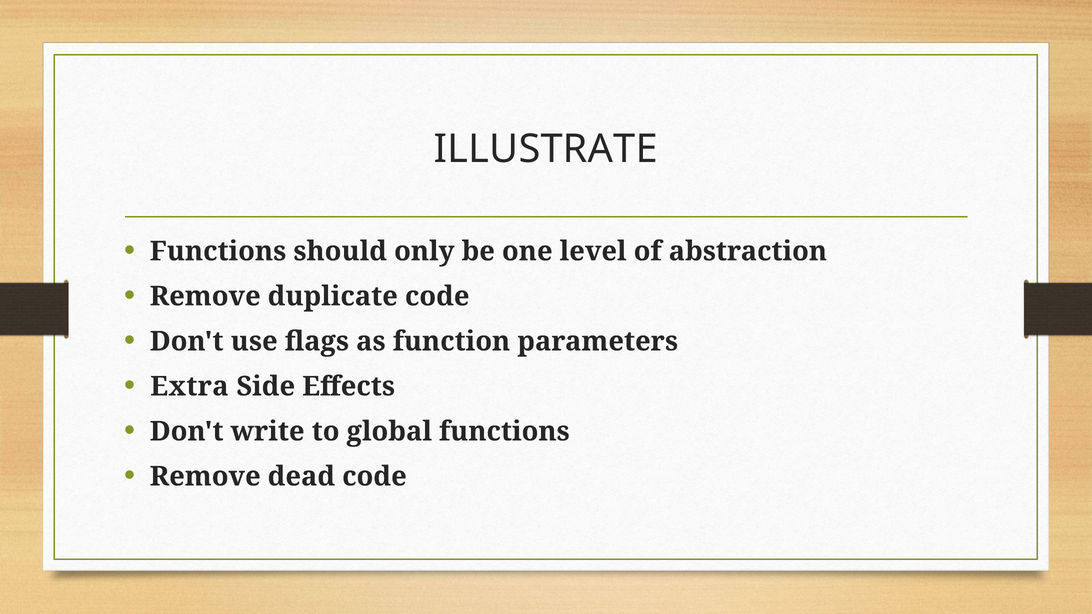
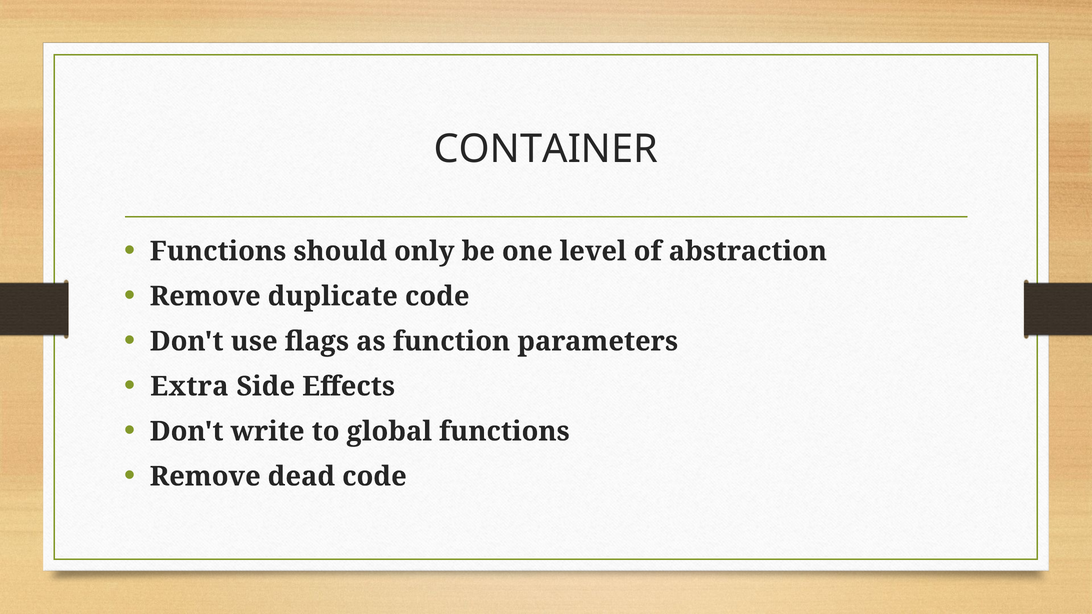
ILLUSTRATE: ILLUSTRATE -> CONTAINER (546, 149)
